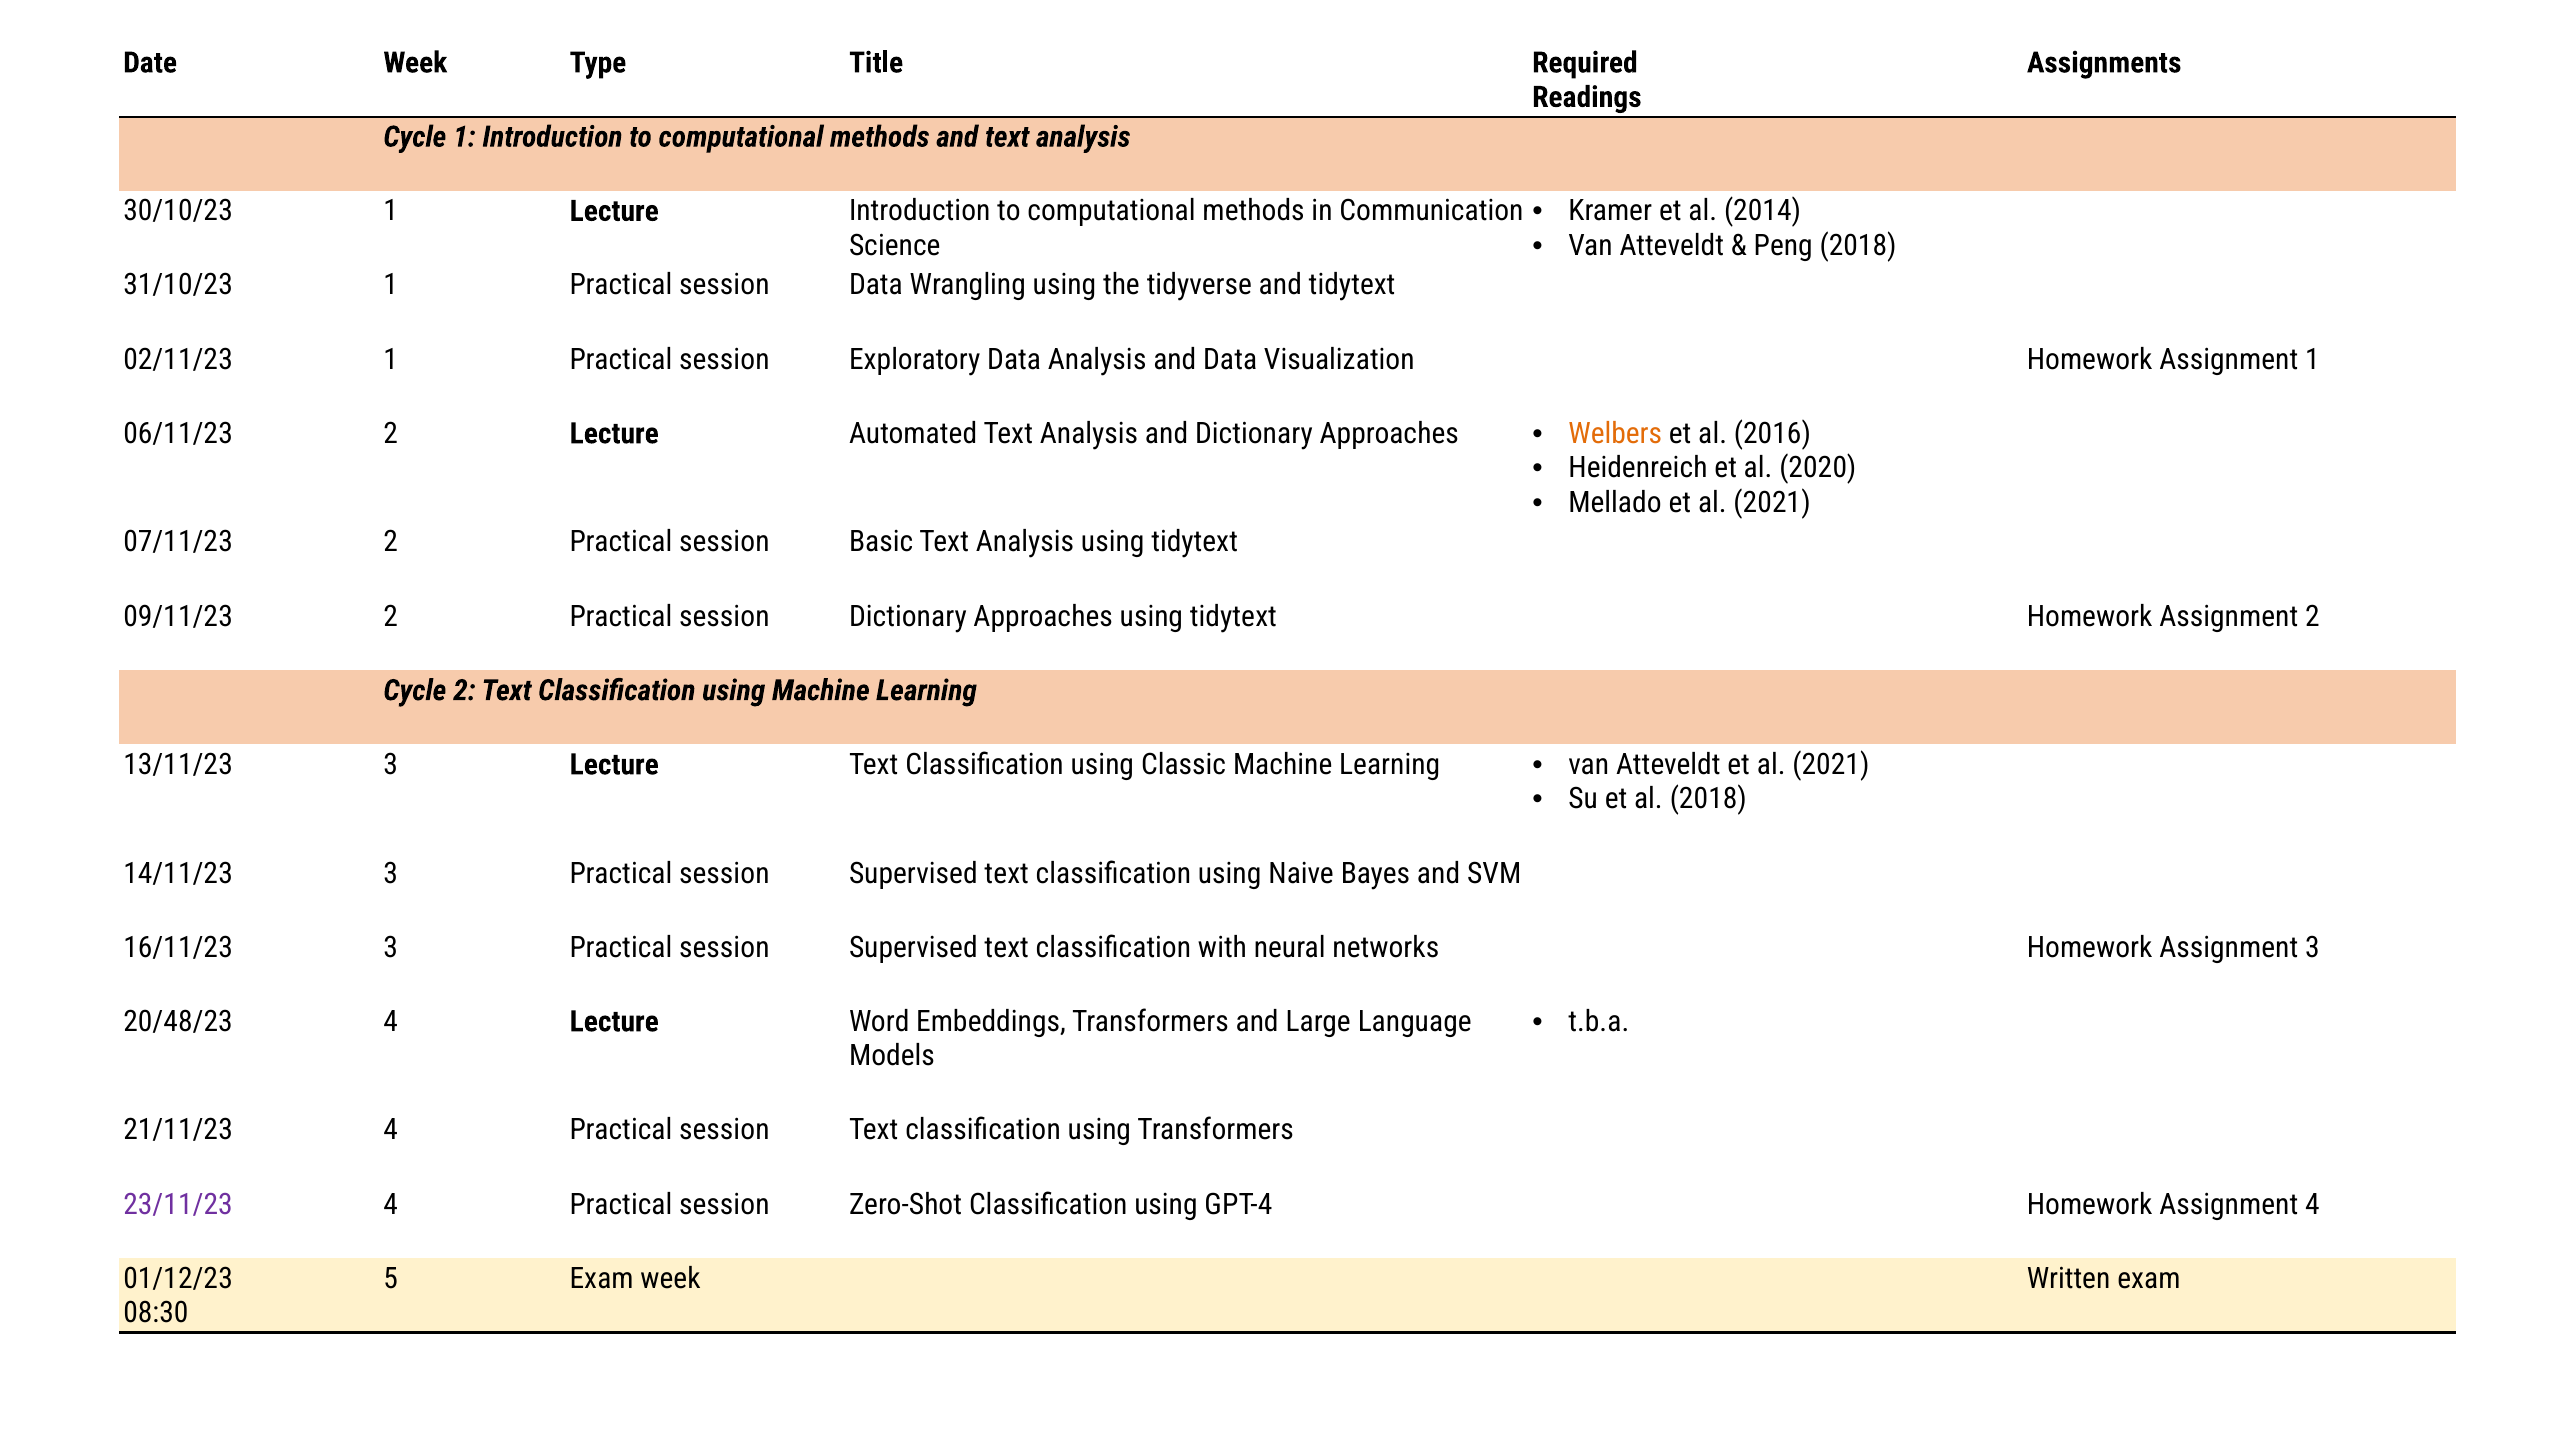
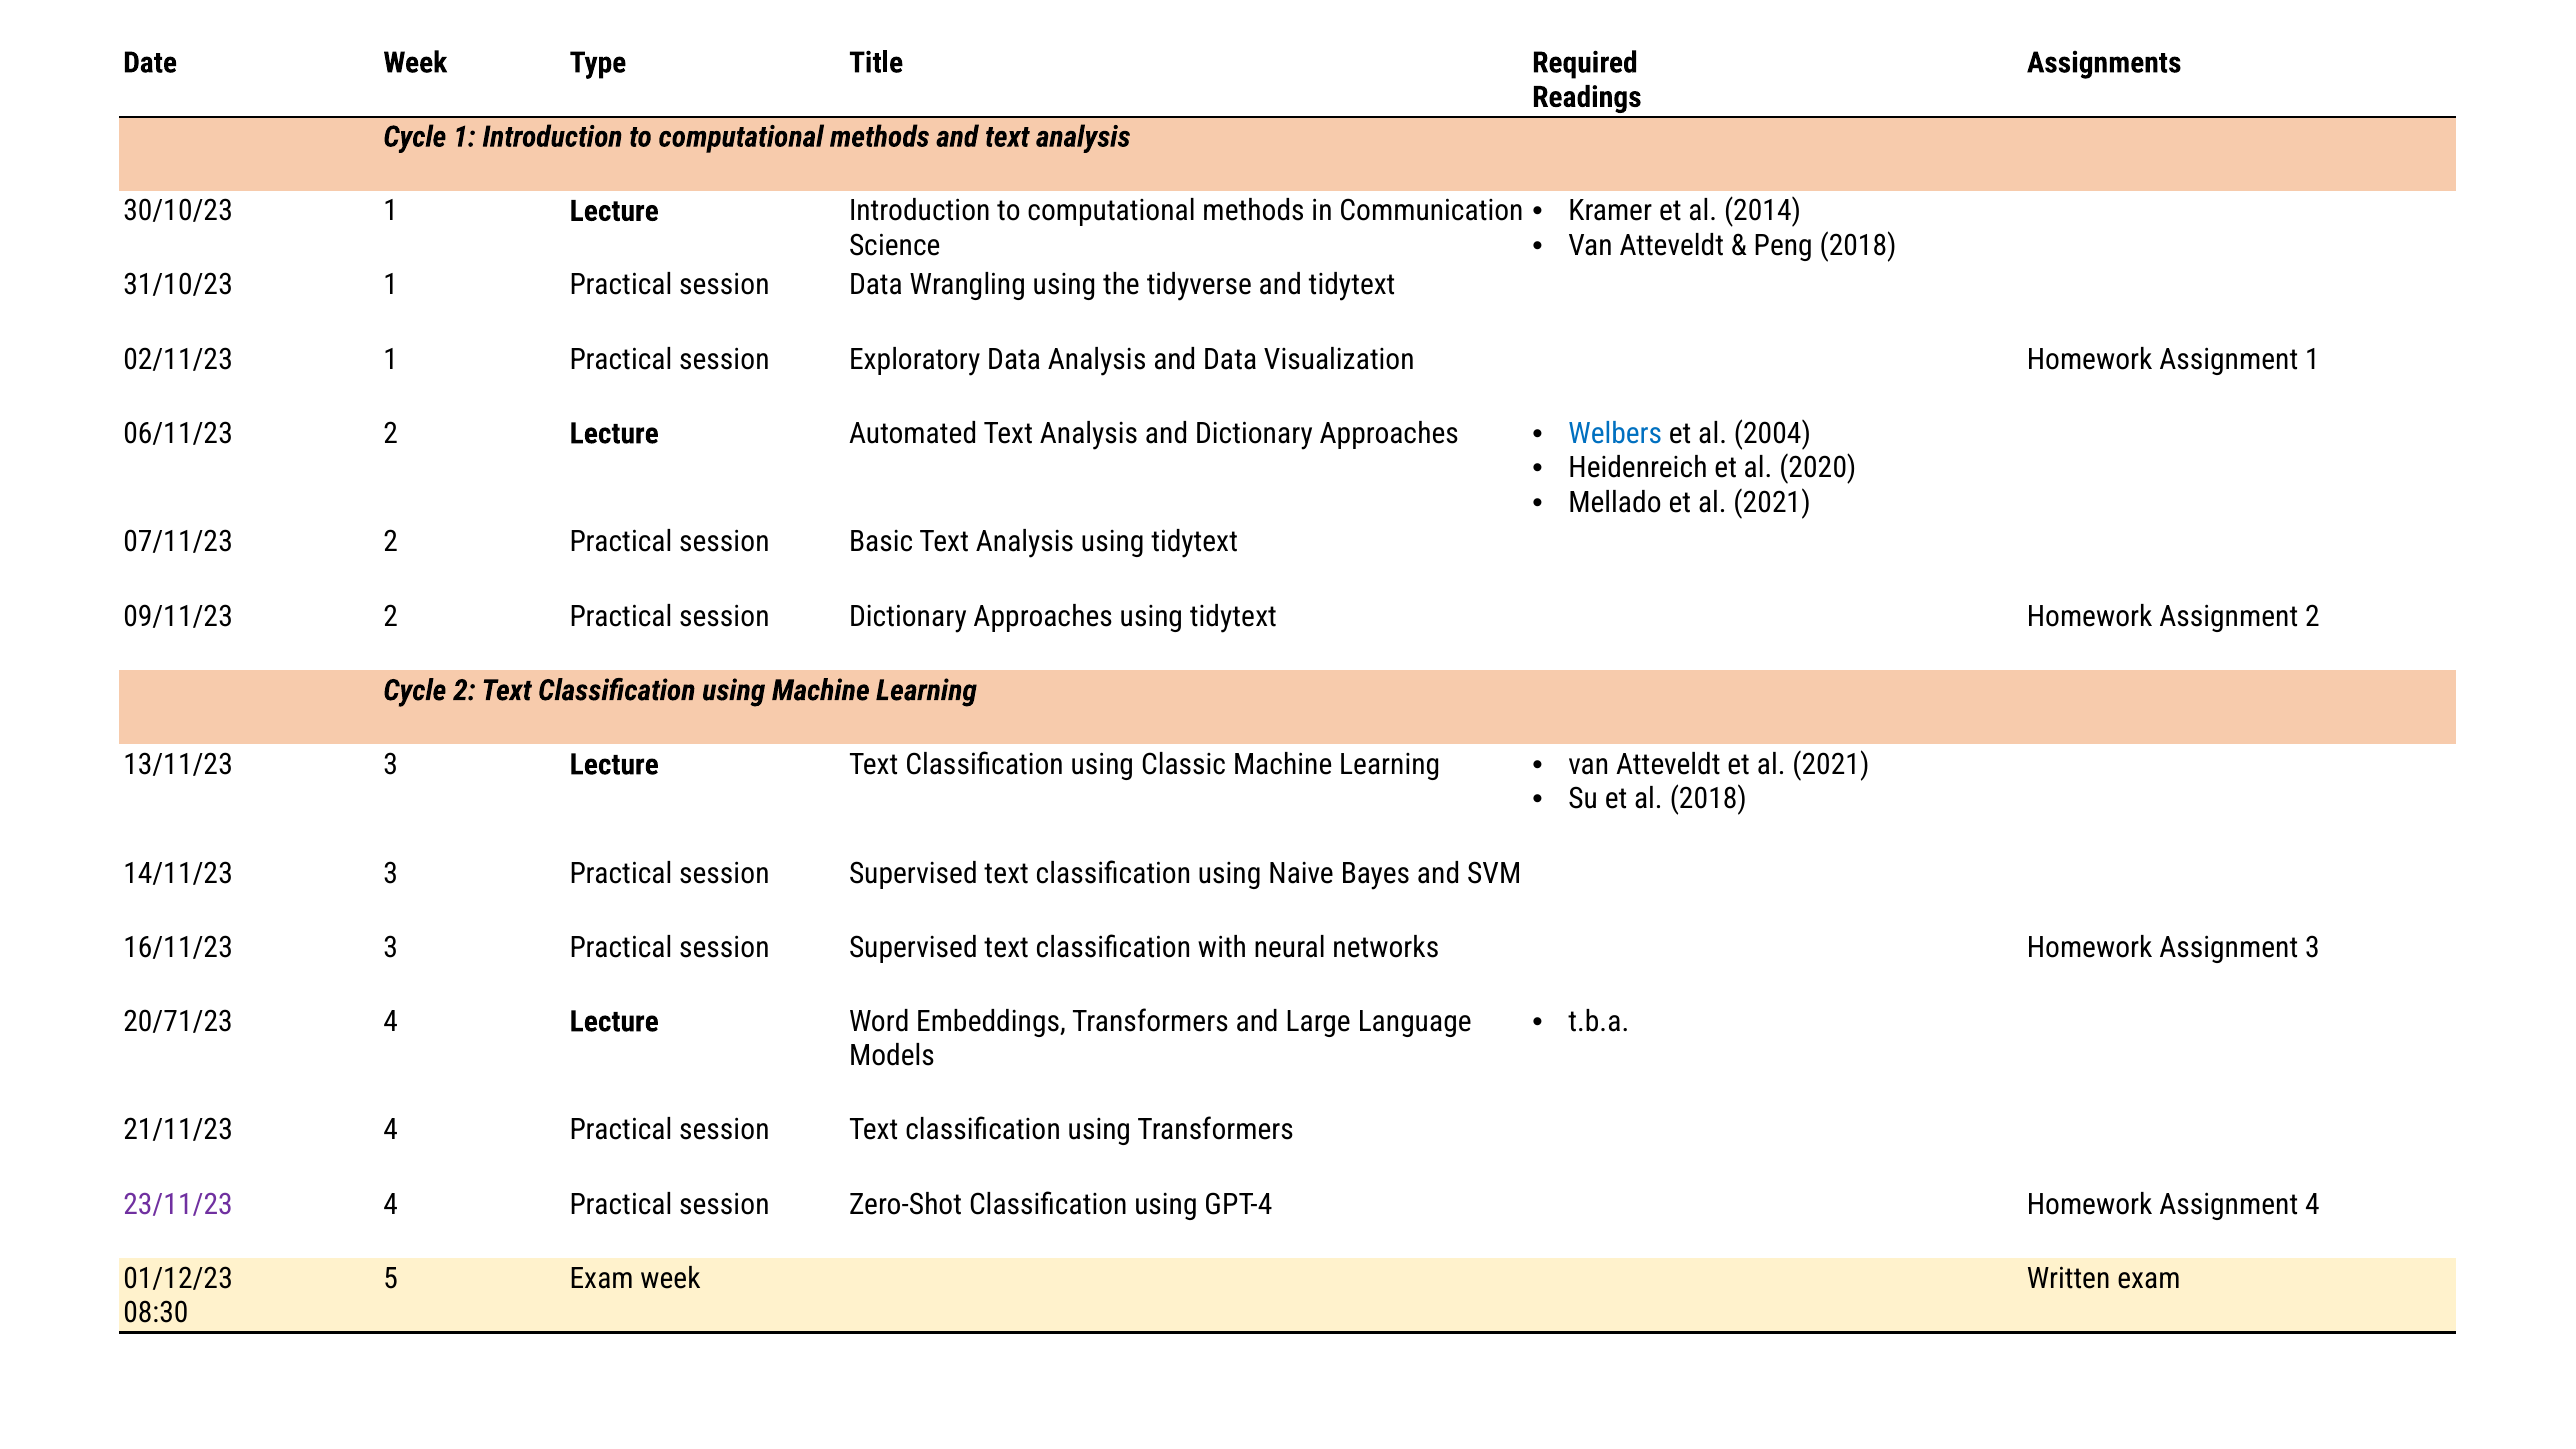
Welbers colour: orange -> blue (1615, 434)
2016: 2016 -> 2004 (1772, 434)
20/48/23: 20/48/23 -> 20/71/23 (178, 1022)
